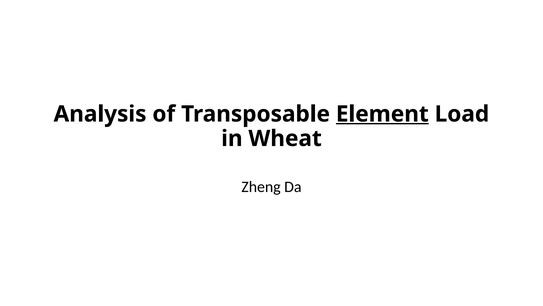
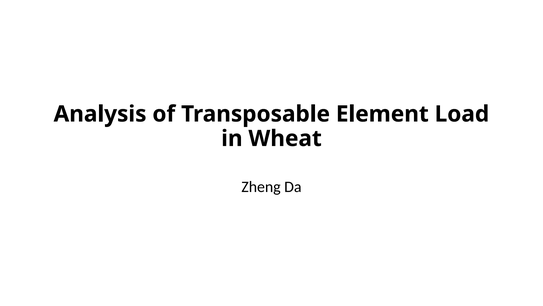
Element underline: present -> none (382, 114)
